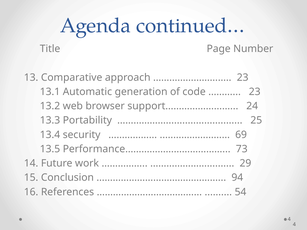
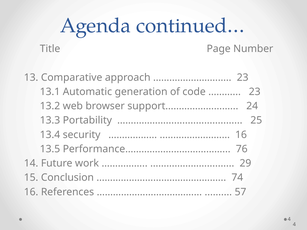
69: 69 -> 16 (241, 135)
73: 73 -> 76 (242, 149)
94: 94 -> 74 (237, 178)
54: 54 -> 57 (240, 192)
